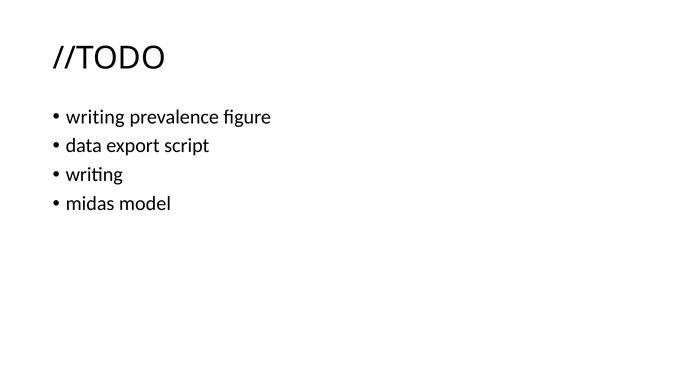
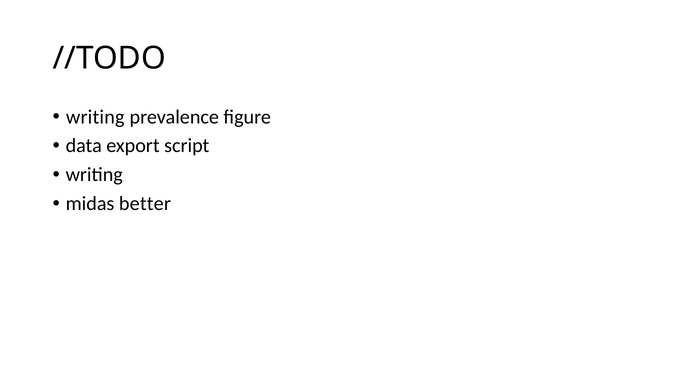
model: model -> better (145, 204)
